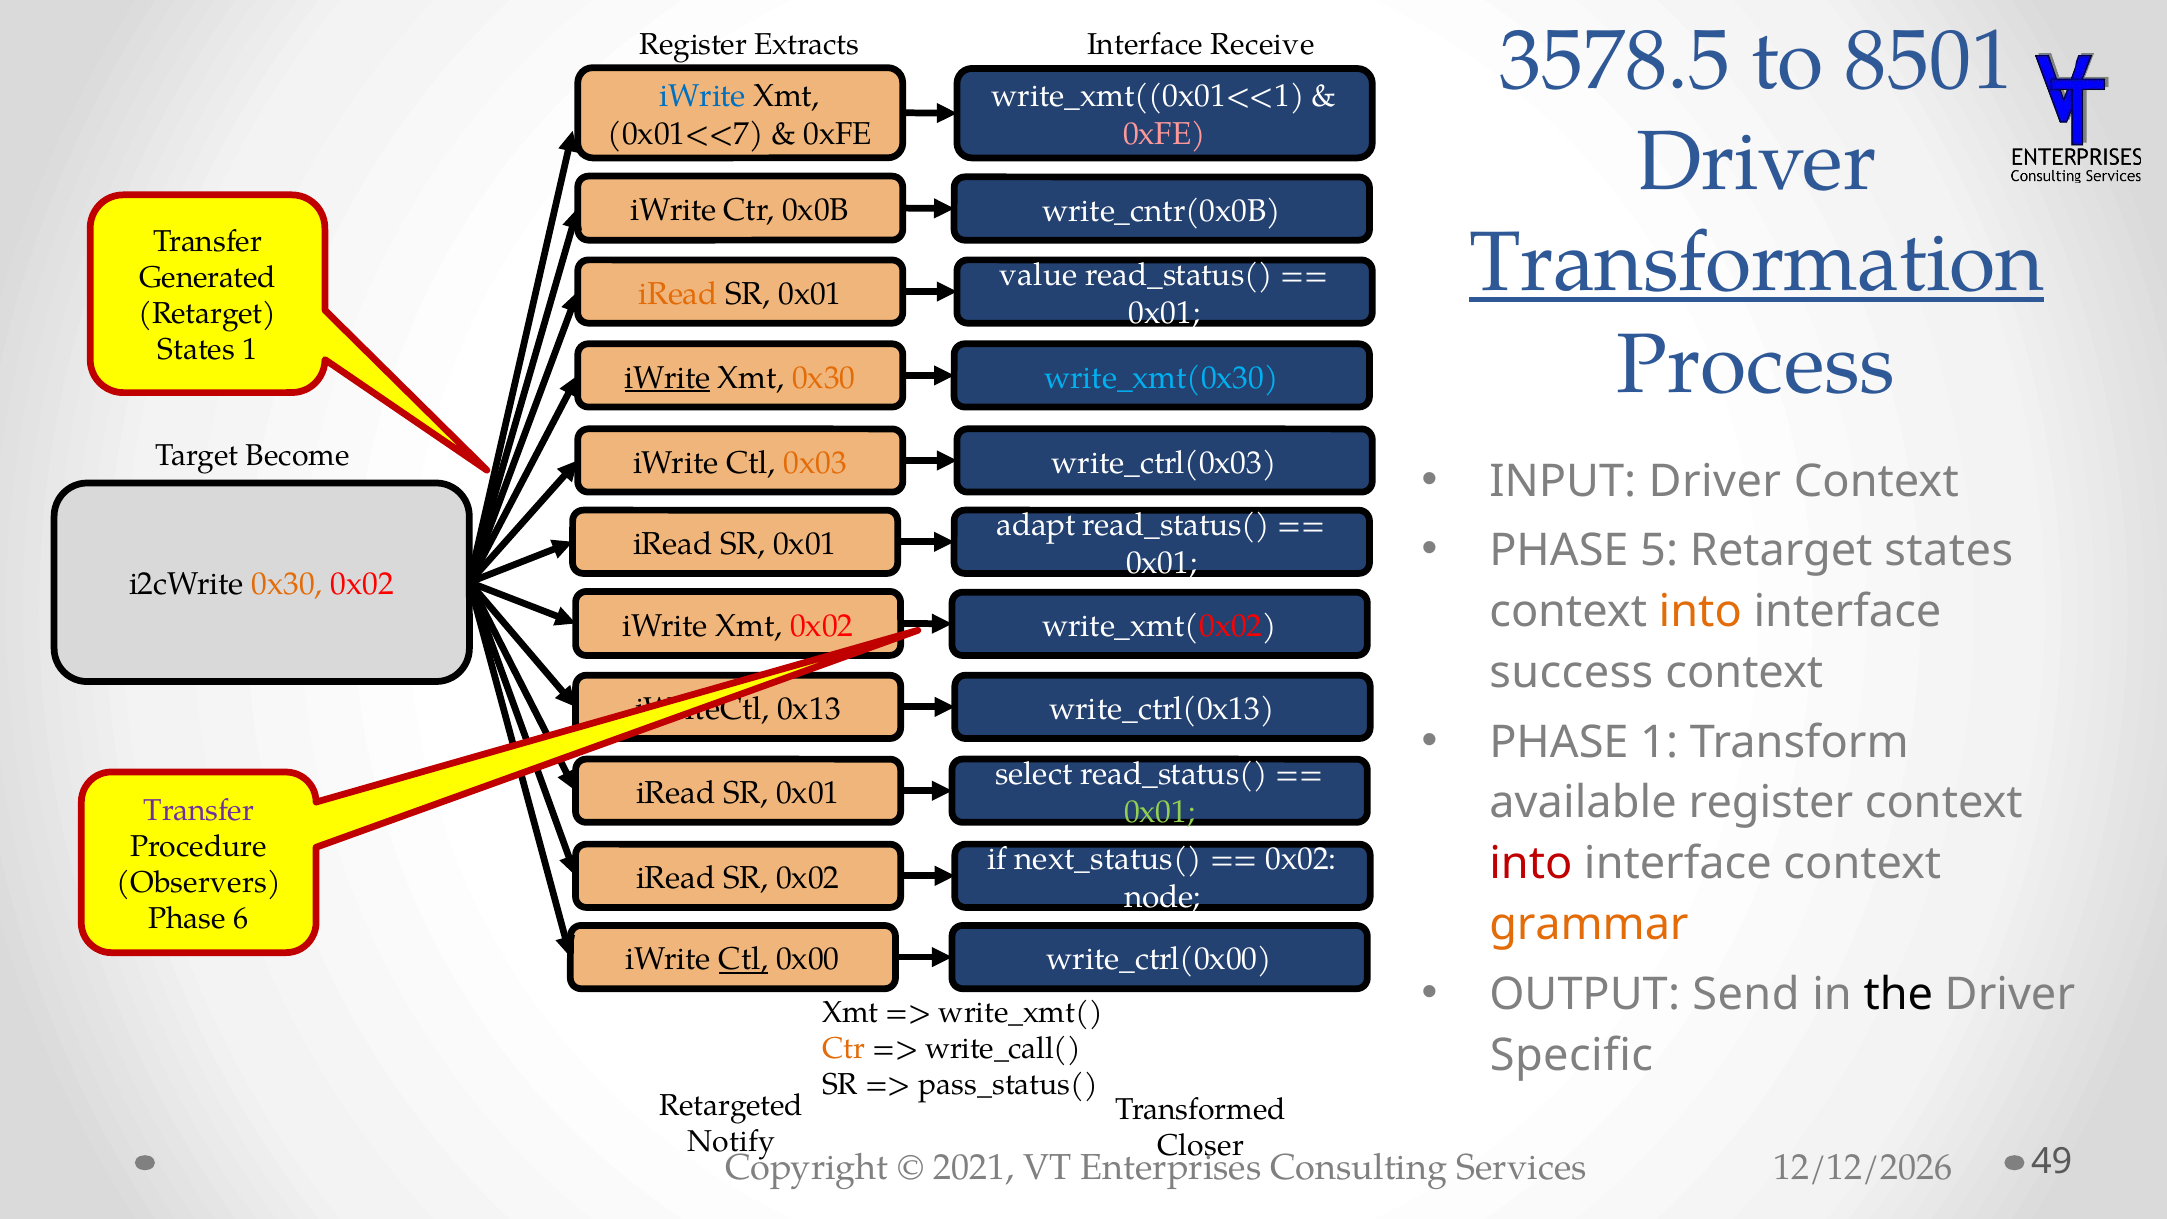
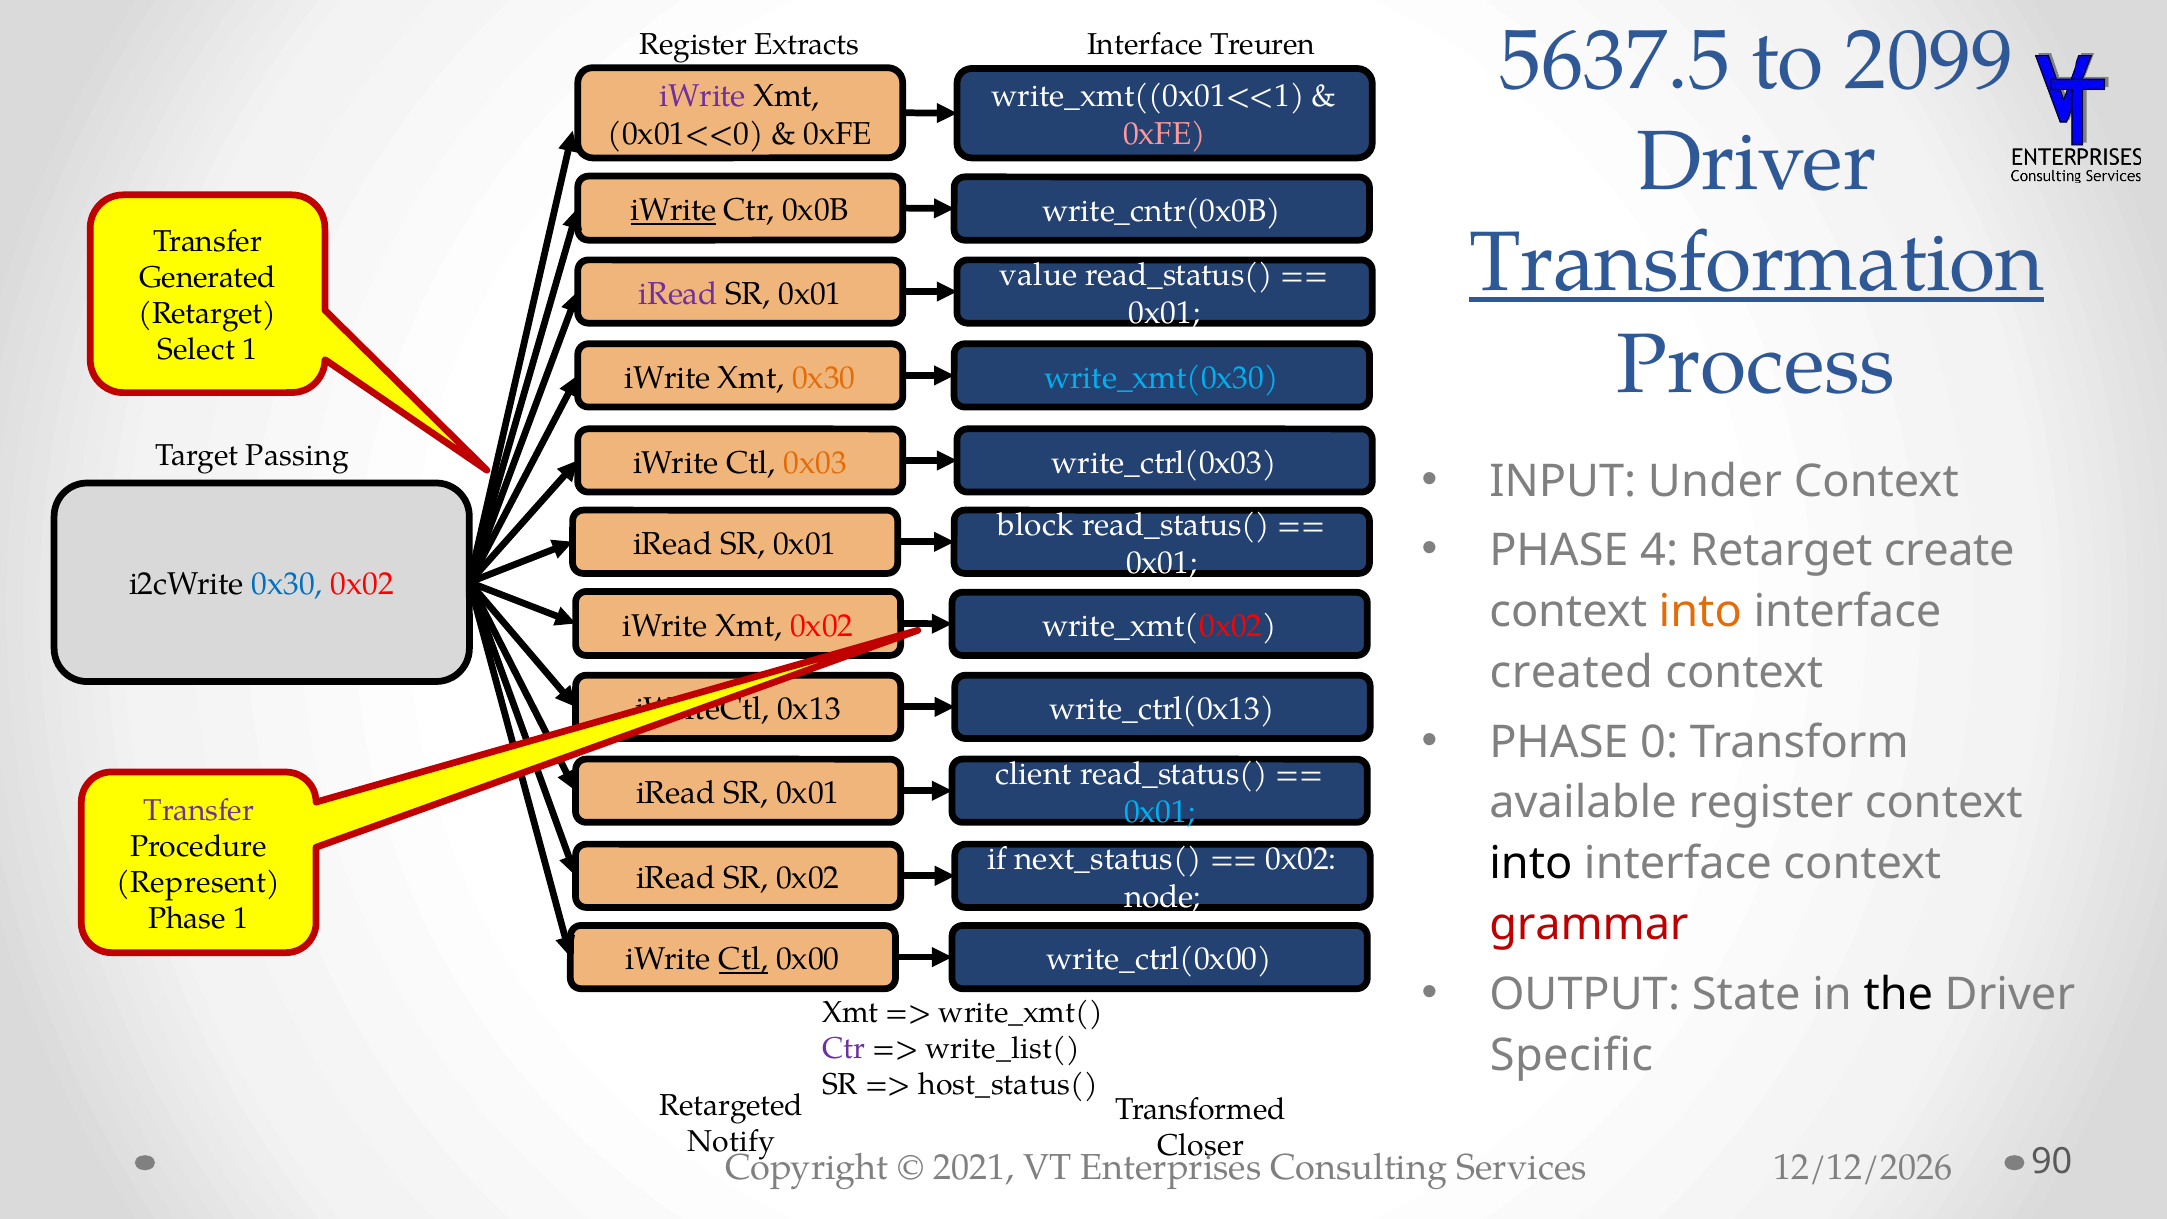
Receive: Receive -> Treuren (1263, 44)
3578.5: 3578.5 -> 5637.5 (1615, 61)
8501: 8501 -> 2099 (1929, 61)
iWrite colour: blue -> purple (703, 96)
0x01<<7: 0x01<<7 -> 0x01<<0 (686, 134)
iWrite underline: none -> present (674, 210)
iRead colour: orange -> purple (678, 294)
States: States -> Select (196, 350)
iWrite underline: present -> none (667, 378)
Become: Become -> Passing (298, 455)
INPUT Driver: Driver -> Under (1715, 481)
adapt: adapt -> block (1036, 525)
5: 5 -> 4 (1659, 551)
states: states -> create (1949, 551)
0x30 colour: orange -> blue (287, 584)
success: success -> created (1571, 673)
PHASE 1: 1 -> 0 (1659, 742)
select: select -> client (1034, 774)
0x01 colour: light green -> light blue (1160, 812)
into colour: red -> black (1531, 864)
Observers: Observers -> Represent (199, 882)
Phase 6: 6 -> 1 (241, 919)
grammar colour: orange -> red (1589, 925)
Send: Send -> State (1746, 994)
Ctr colour: orange -> purple (844, 1048)
write_call(: write_call( -> write_list( (1003, 1048)
pass_status(: pass_status( -> host_status( (1008, 1084)
49: 49 -> 90 (2052, 1162)
